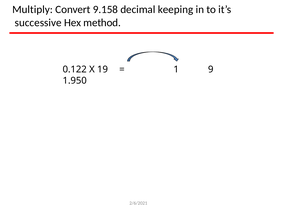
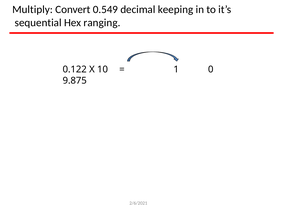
9.158: 9.158 -> 0.549 (105, 9)
successive: successive -> sequential (38, 23)
method: method -> ranging (102, 23)
19: 19 -> 10 (103, 69)
9: 9 -> 0 (211, 69)
1.950: 1.950 -> 9.875 (75, 81)
